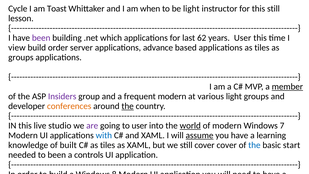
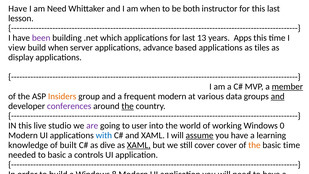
Cycle: Cycle -> Have (18, 9)
am Toast: Toast -> Need (57, 9)
be light: light -> both (191, 9)
this still: still -> last (274, 9)
62: 62 -> 13 (202, 38)
years User: User -> Apps (243, 38)
build order: order -> when (58, 48)
groups: groups -> display (21, 57)
Insiders colour: purple -> orange (62, 96)
various light: light -> data (234, 96)
and underline: none -> present (278, 96)
conferences colour: orange -> purple (69, 106)
world underline: present -> none (190, 126)
of modern: modern -> working (227, 126)
Windows 7: 7 -> 0 (282, 126)
tiles: tiles -> dive (108, 145)
XAML underline: none -> present (139, 145)
the colour: blue -> orange (254, 145)
basic start: start -> time (292, 145)
to been: been -> basic (57, 155)
